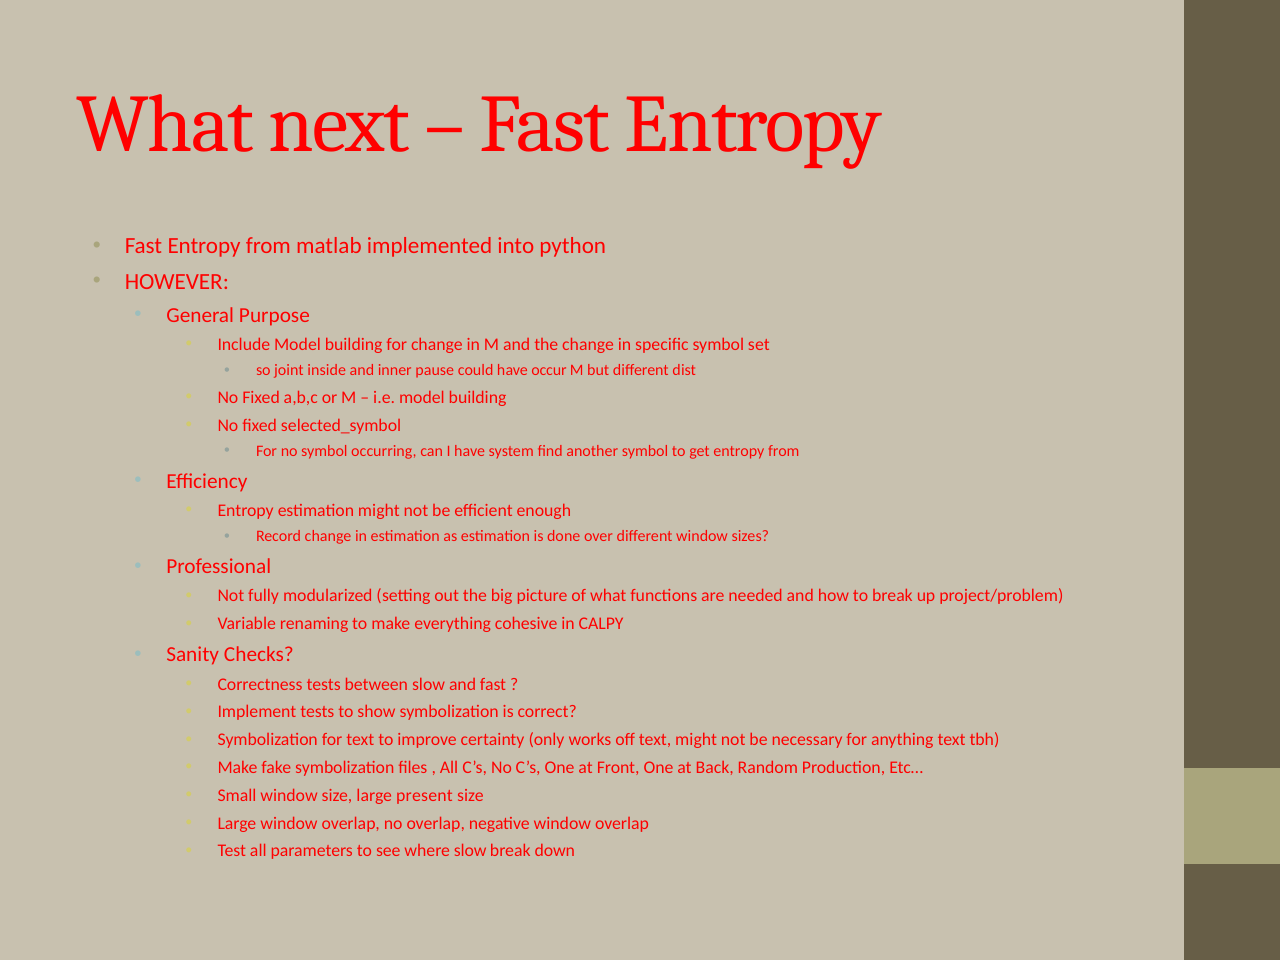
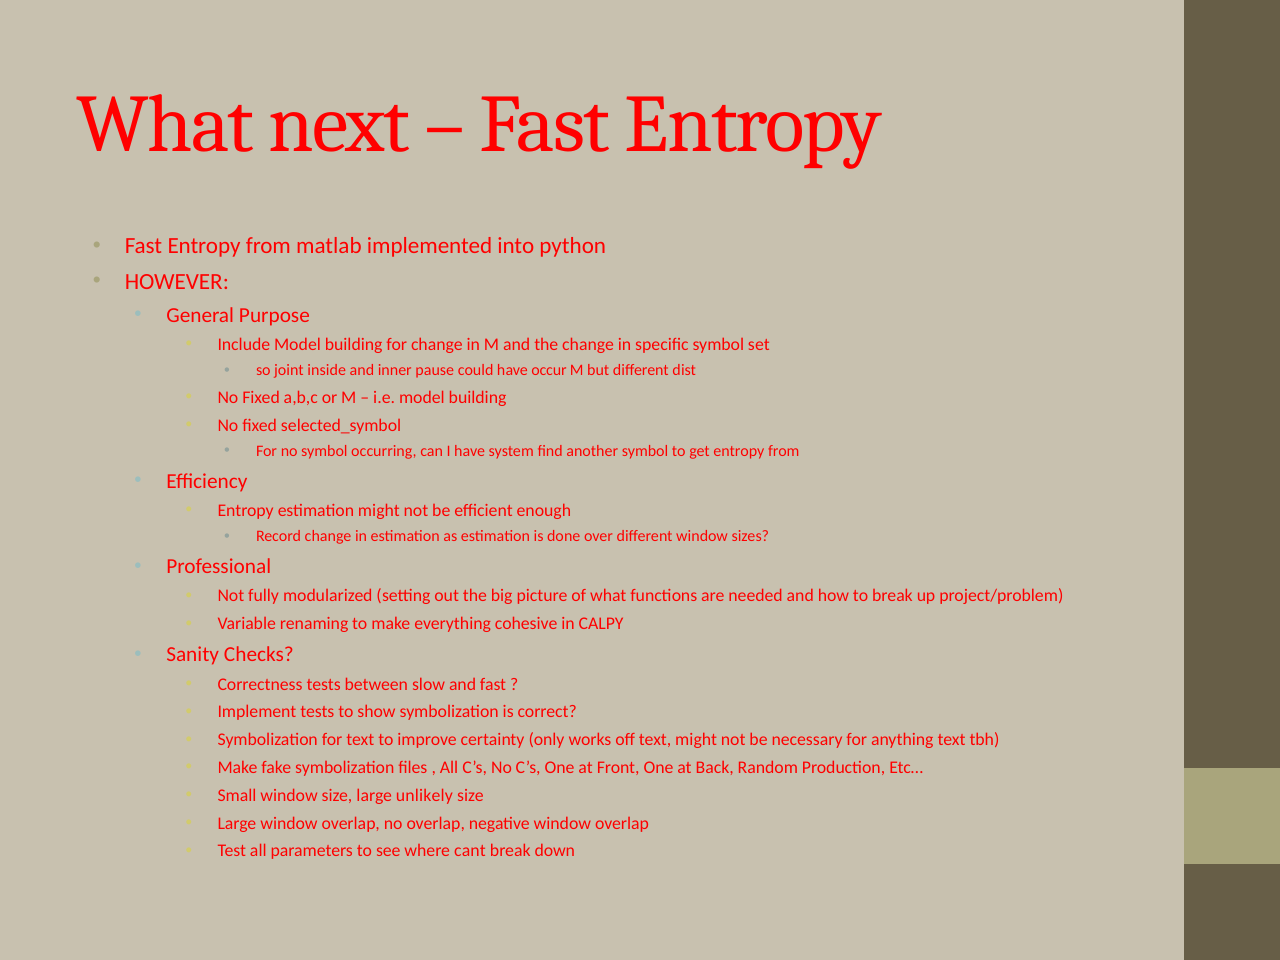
present: present -> unlikely (424, 795)
where slow: slow -> cant (470, 851)
